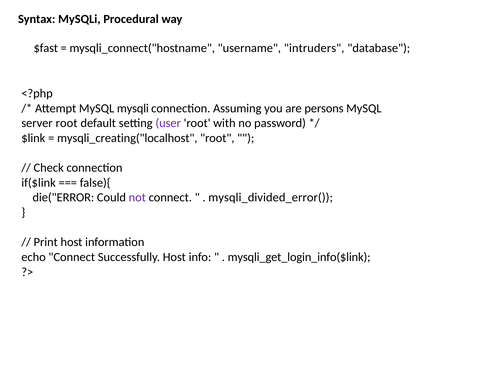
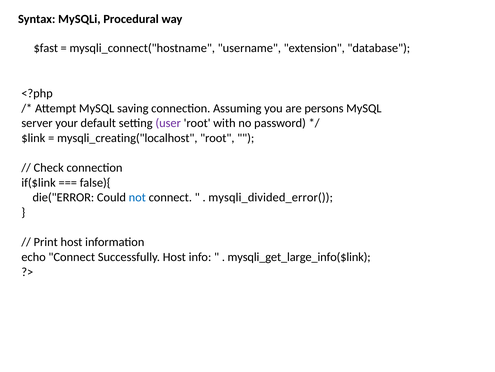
intruders: intruders -> extension (314, 48)
MySQL mysqli: mysqli -> saving (133, 108)
server root: root -> your (67, 123)
not colour: purple -> blue (137, 197)
mysqli_get_login_info($link: mysqli_get_login_info($link -> mysqli_get_large_info($link (299, 257)
